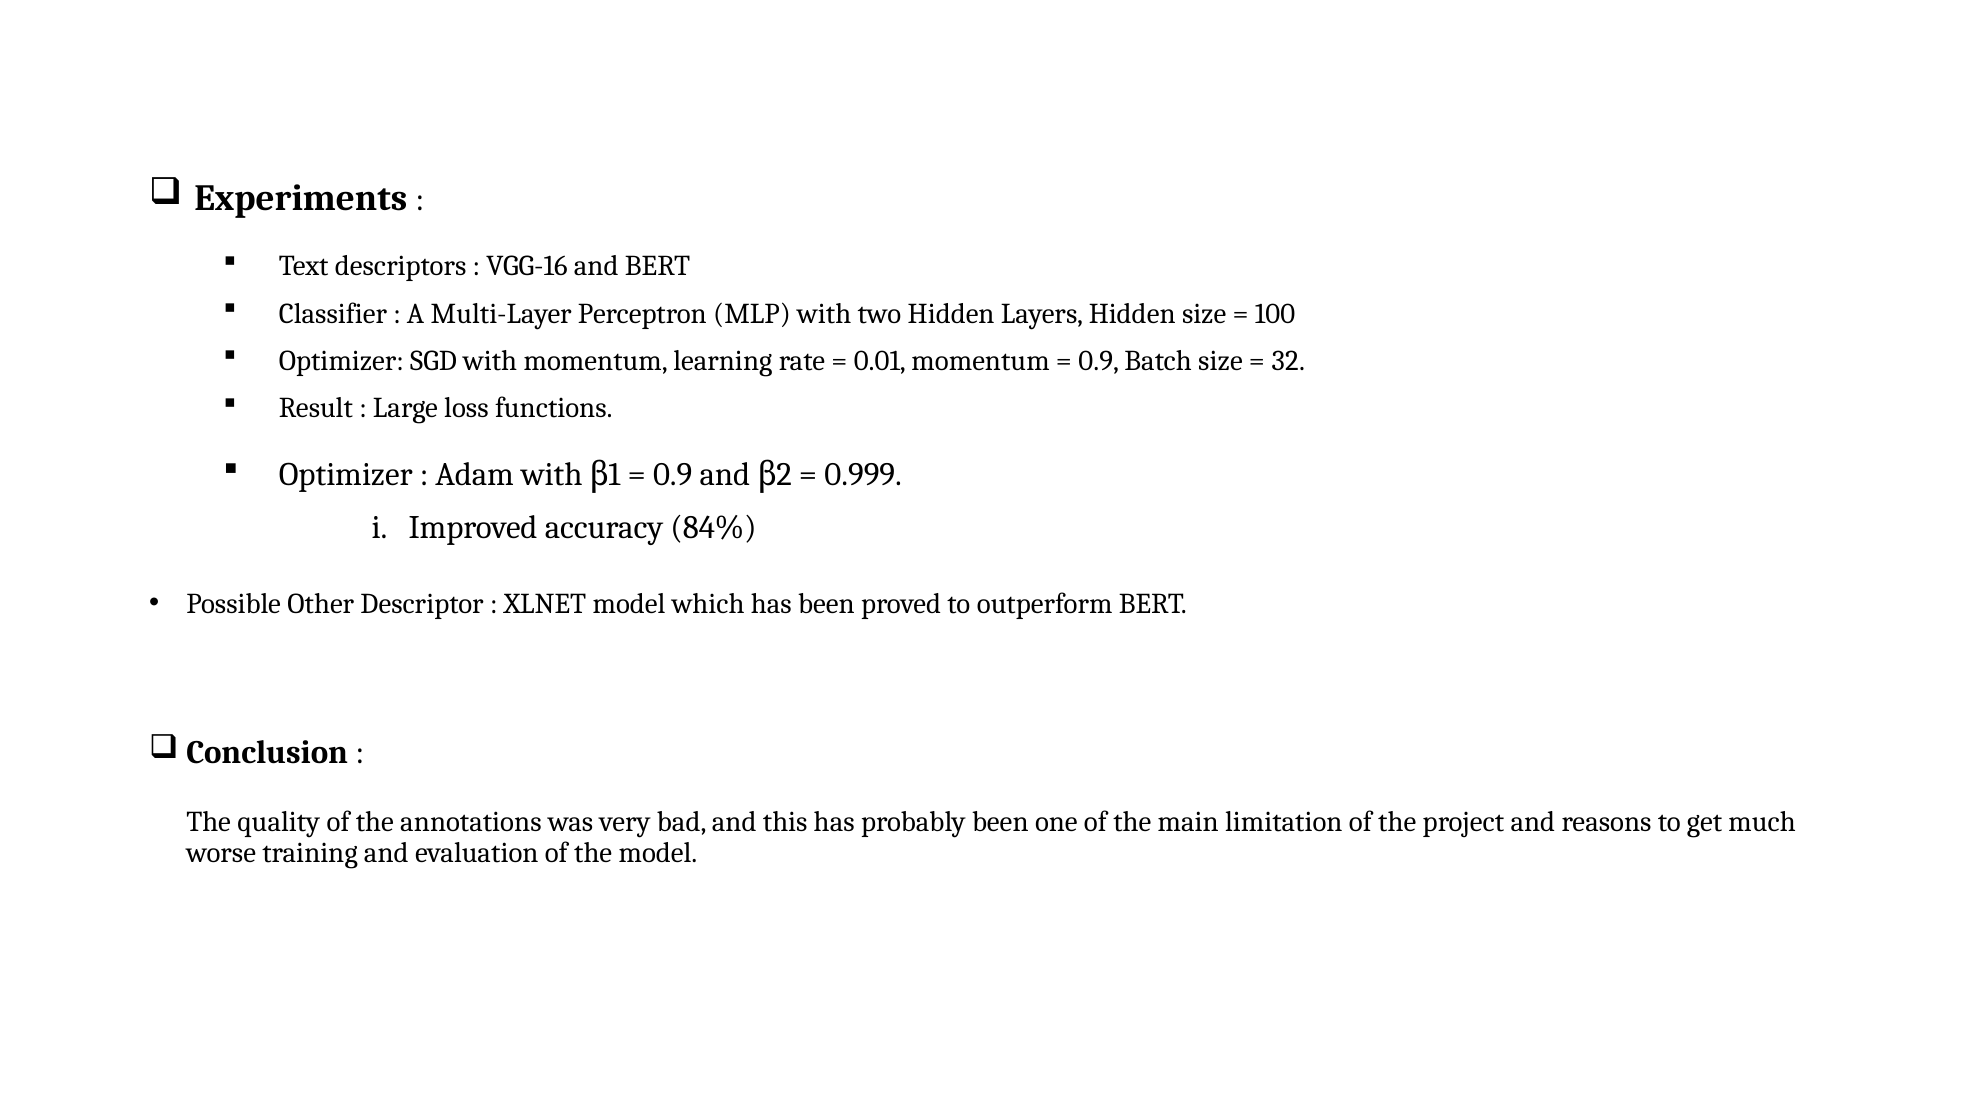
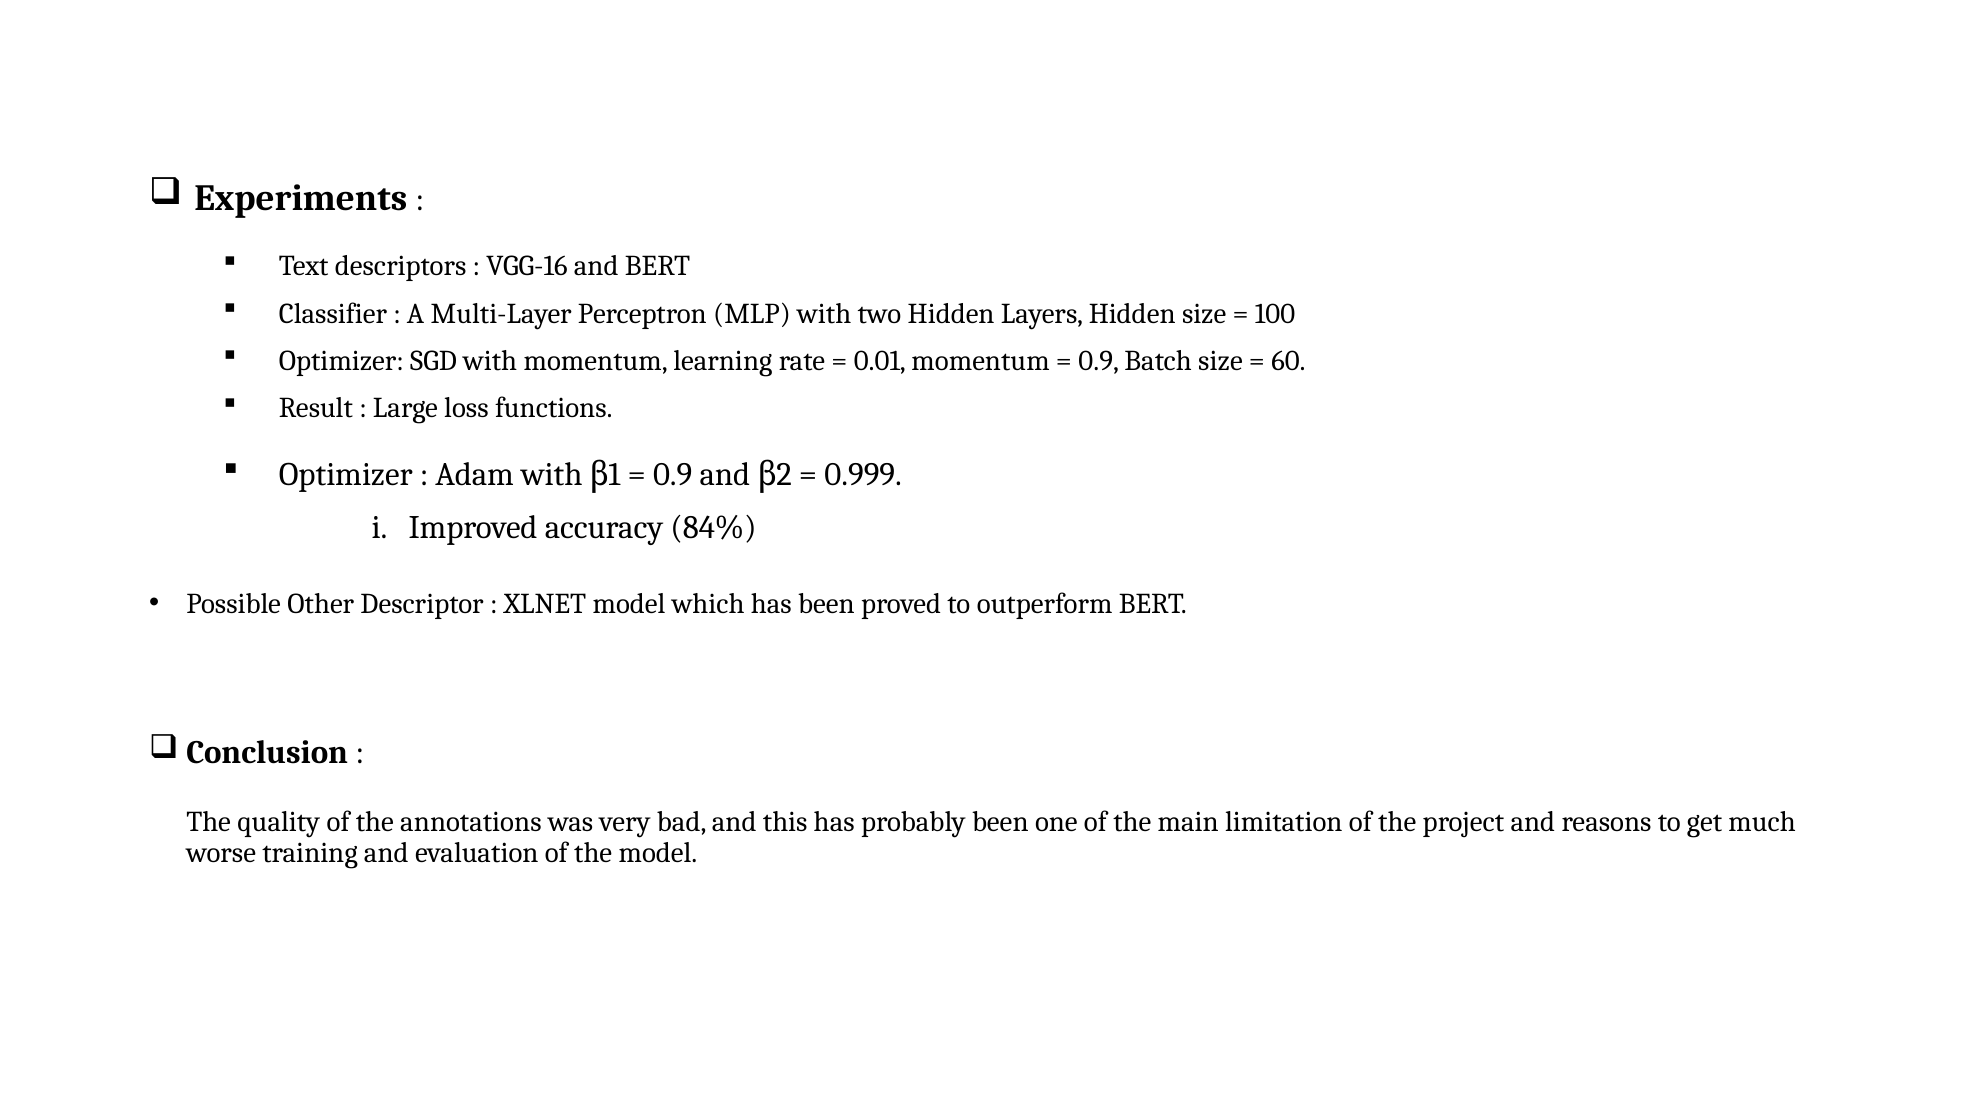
32: 32 -> 60 (1289, 361)
